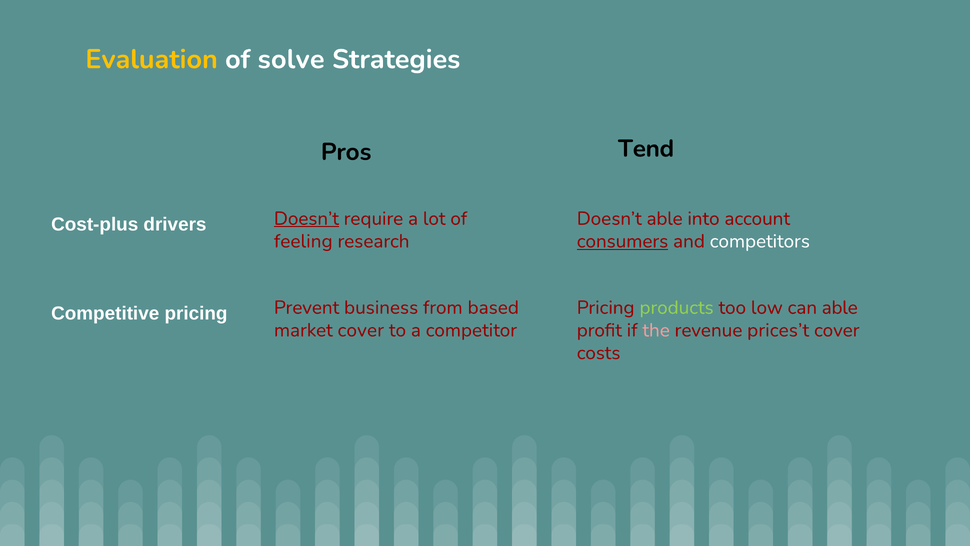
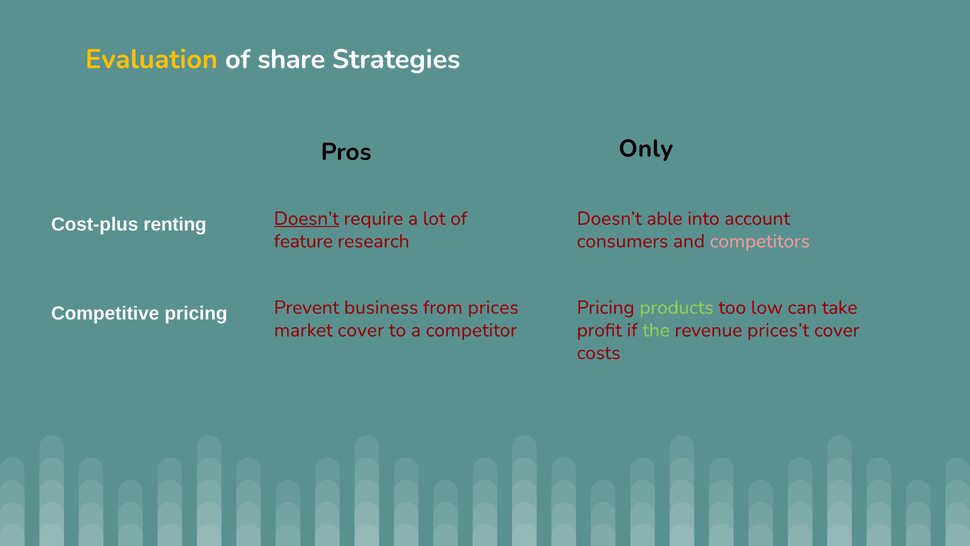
solve: solve -> share (291, 59)
Tend: Tend -> Only (646, 148)
drivers: drivers -> renting (175, 224)
feeling: feeling -> feature (303, 241)
consumers underline: present -> none (623, 241)
competitors colour: white -> pink (760, 241)
based: based -> prices (493, 307)
can able: able -> take (840, 307)
the colour: pink -> light green (656, 330)
